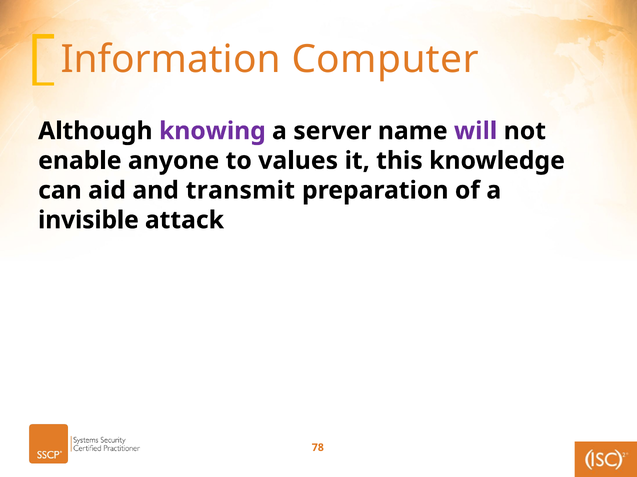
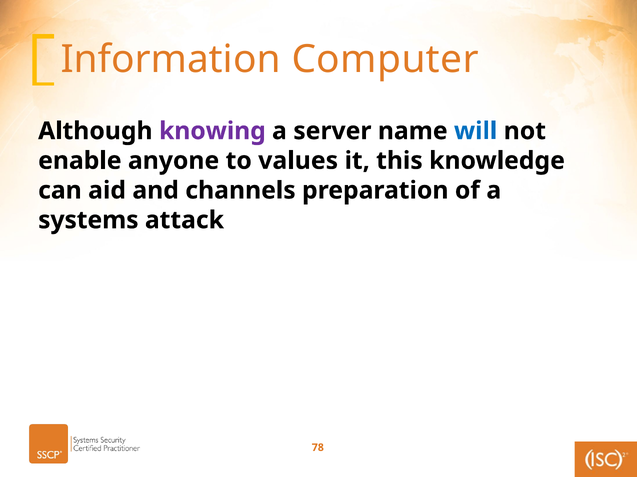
will colour: purple -> blue (476, 131)
transmit: transmit -> channels (240, 191)
invisible: invisible -> systems (88, 220)
